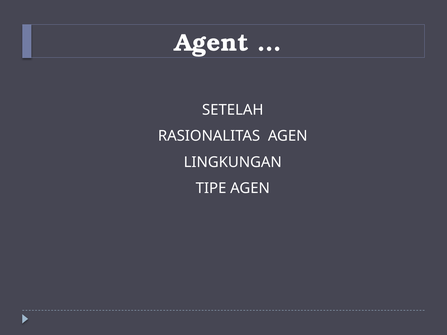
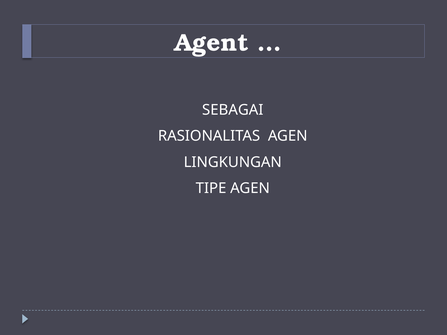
SETELAH: SETELAH -> SEBAGAI (233, 110)
